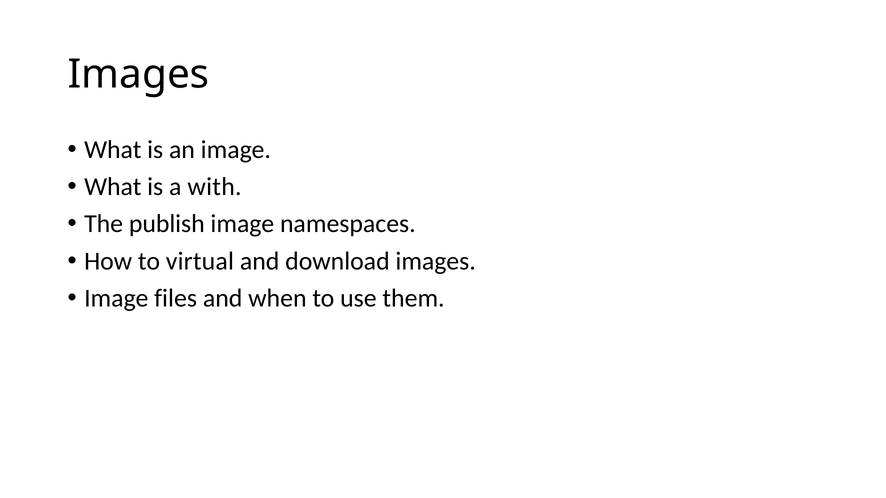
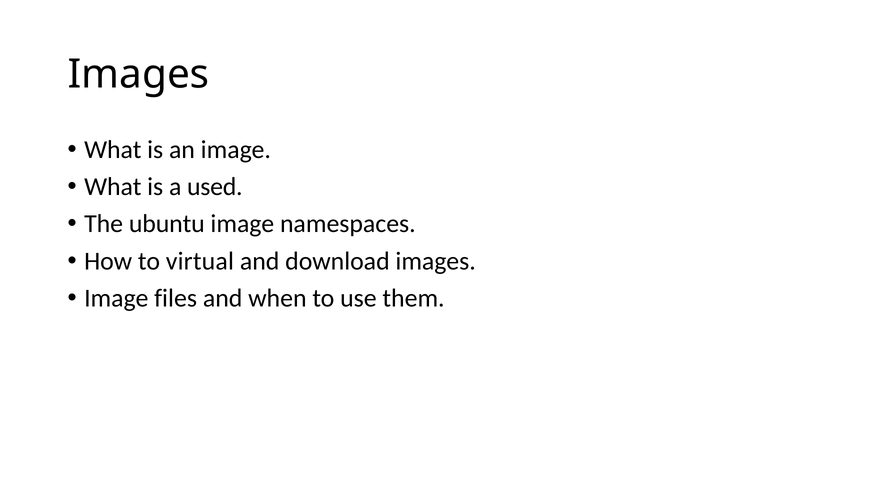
with: with -> used (215, 187)
publish: publish -> ubuntu (167, 224)
